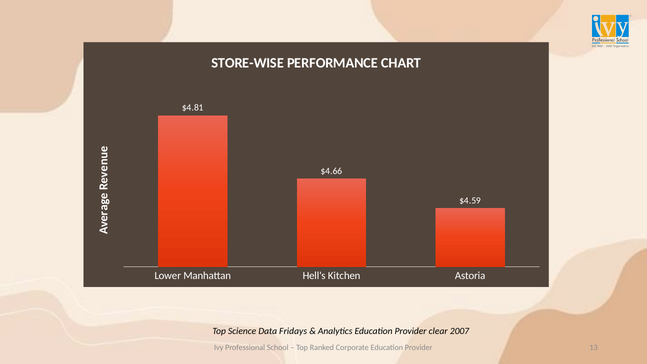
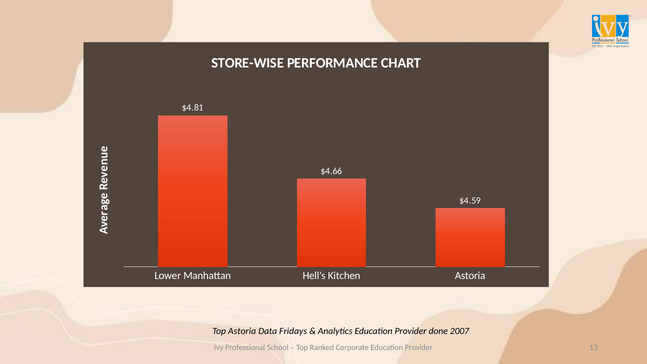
Top Science: Science -> Astoria (242, 331)
clear: clear -> done (438, 331)
